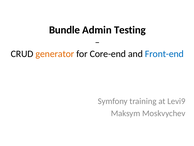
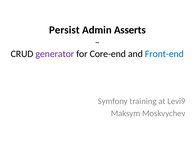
Bundle: Bundle -> Persist (64, 30)
Testing: Testing -> Asserts (130, 30)
generator colour: orange -> purple (55, 54)
